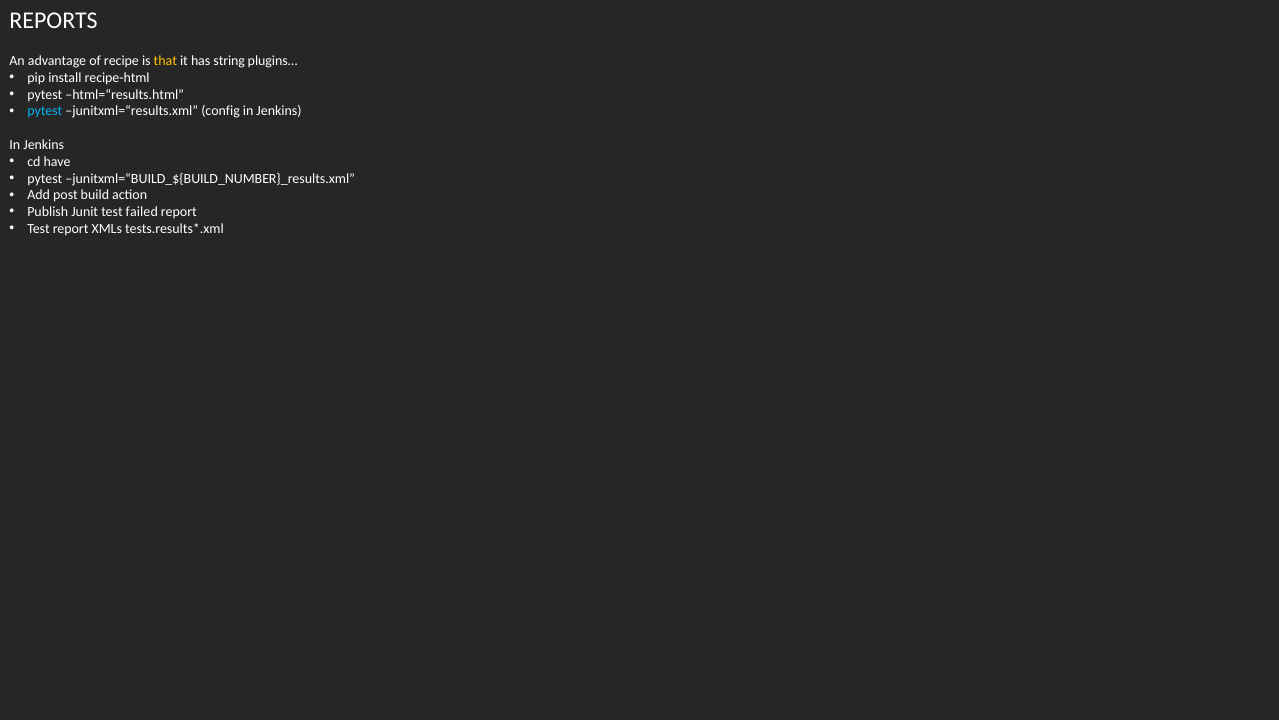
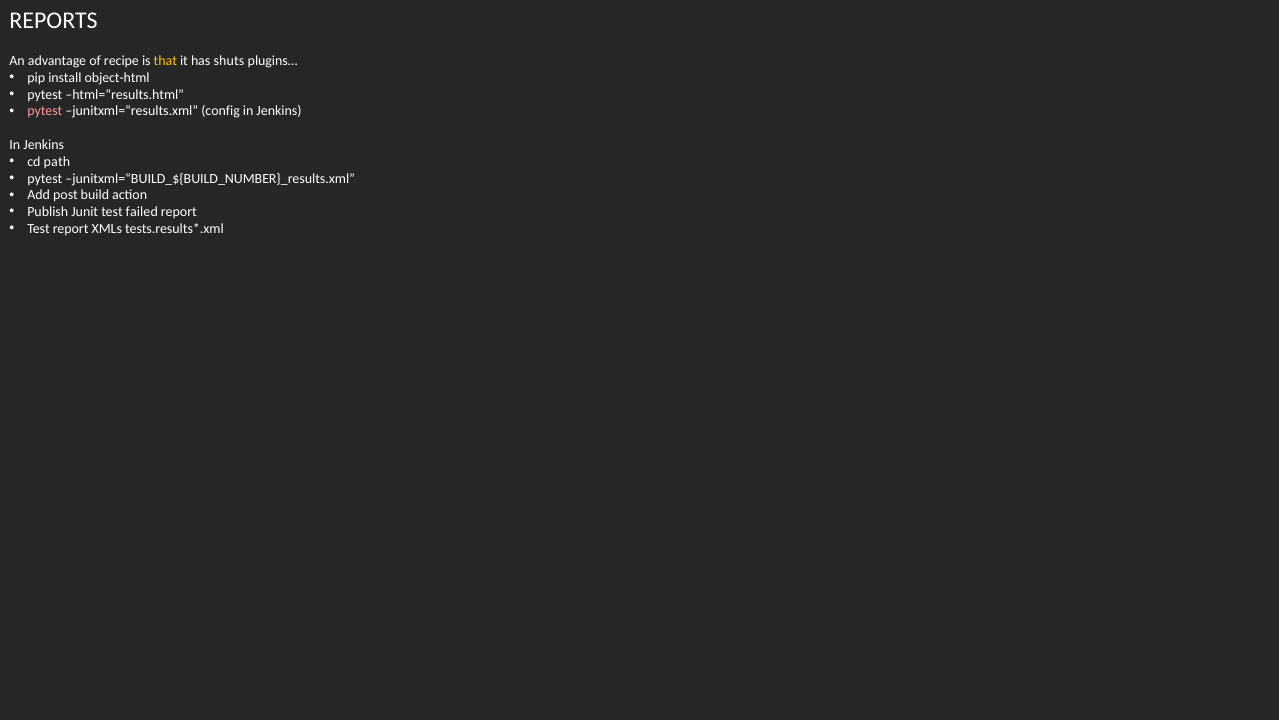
string: string -> shuts (229, 61)
recipe-html: recipe-html -> object-html (117, 78)
pytest colour: light blue -> pink (45, 111)
have: have -> path (57, 162)
